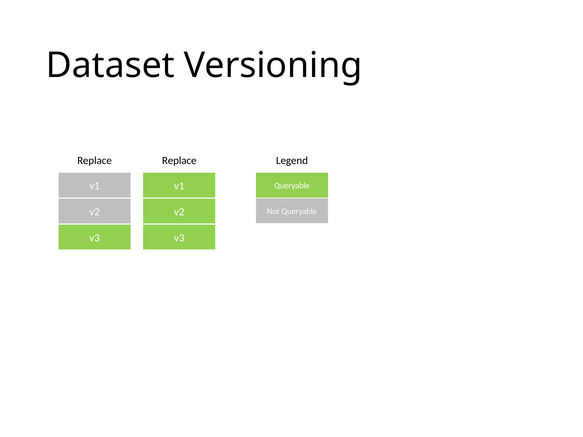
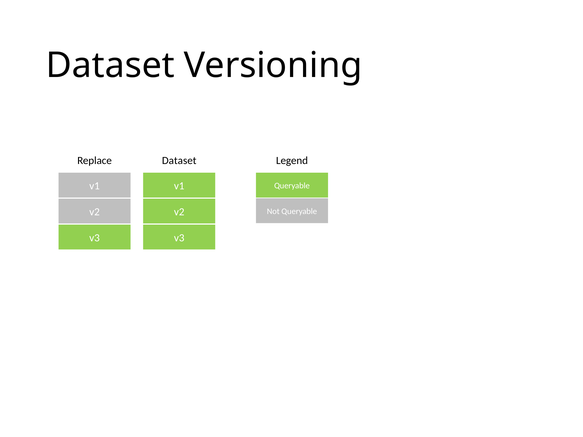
Replace Replace: Replace -> Dataset (179, 161)
